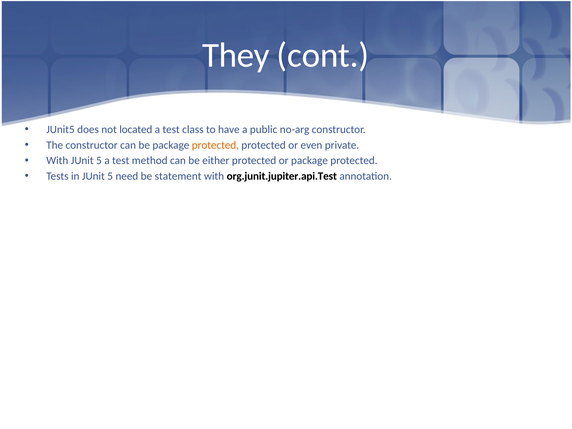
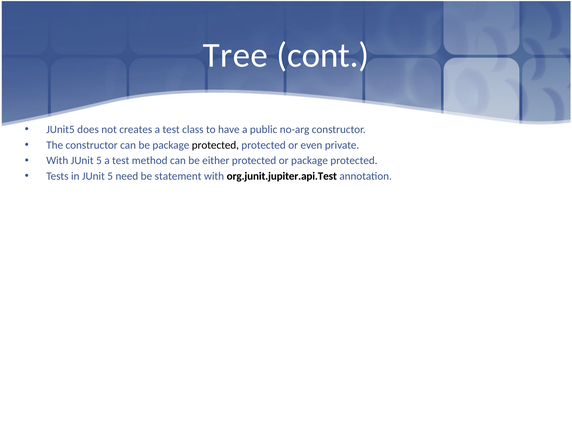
They: They -> Tree (235, 55)
located: located -> creates (136, 129)
protected colour: orange -> black (215, 145)
